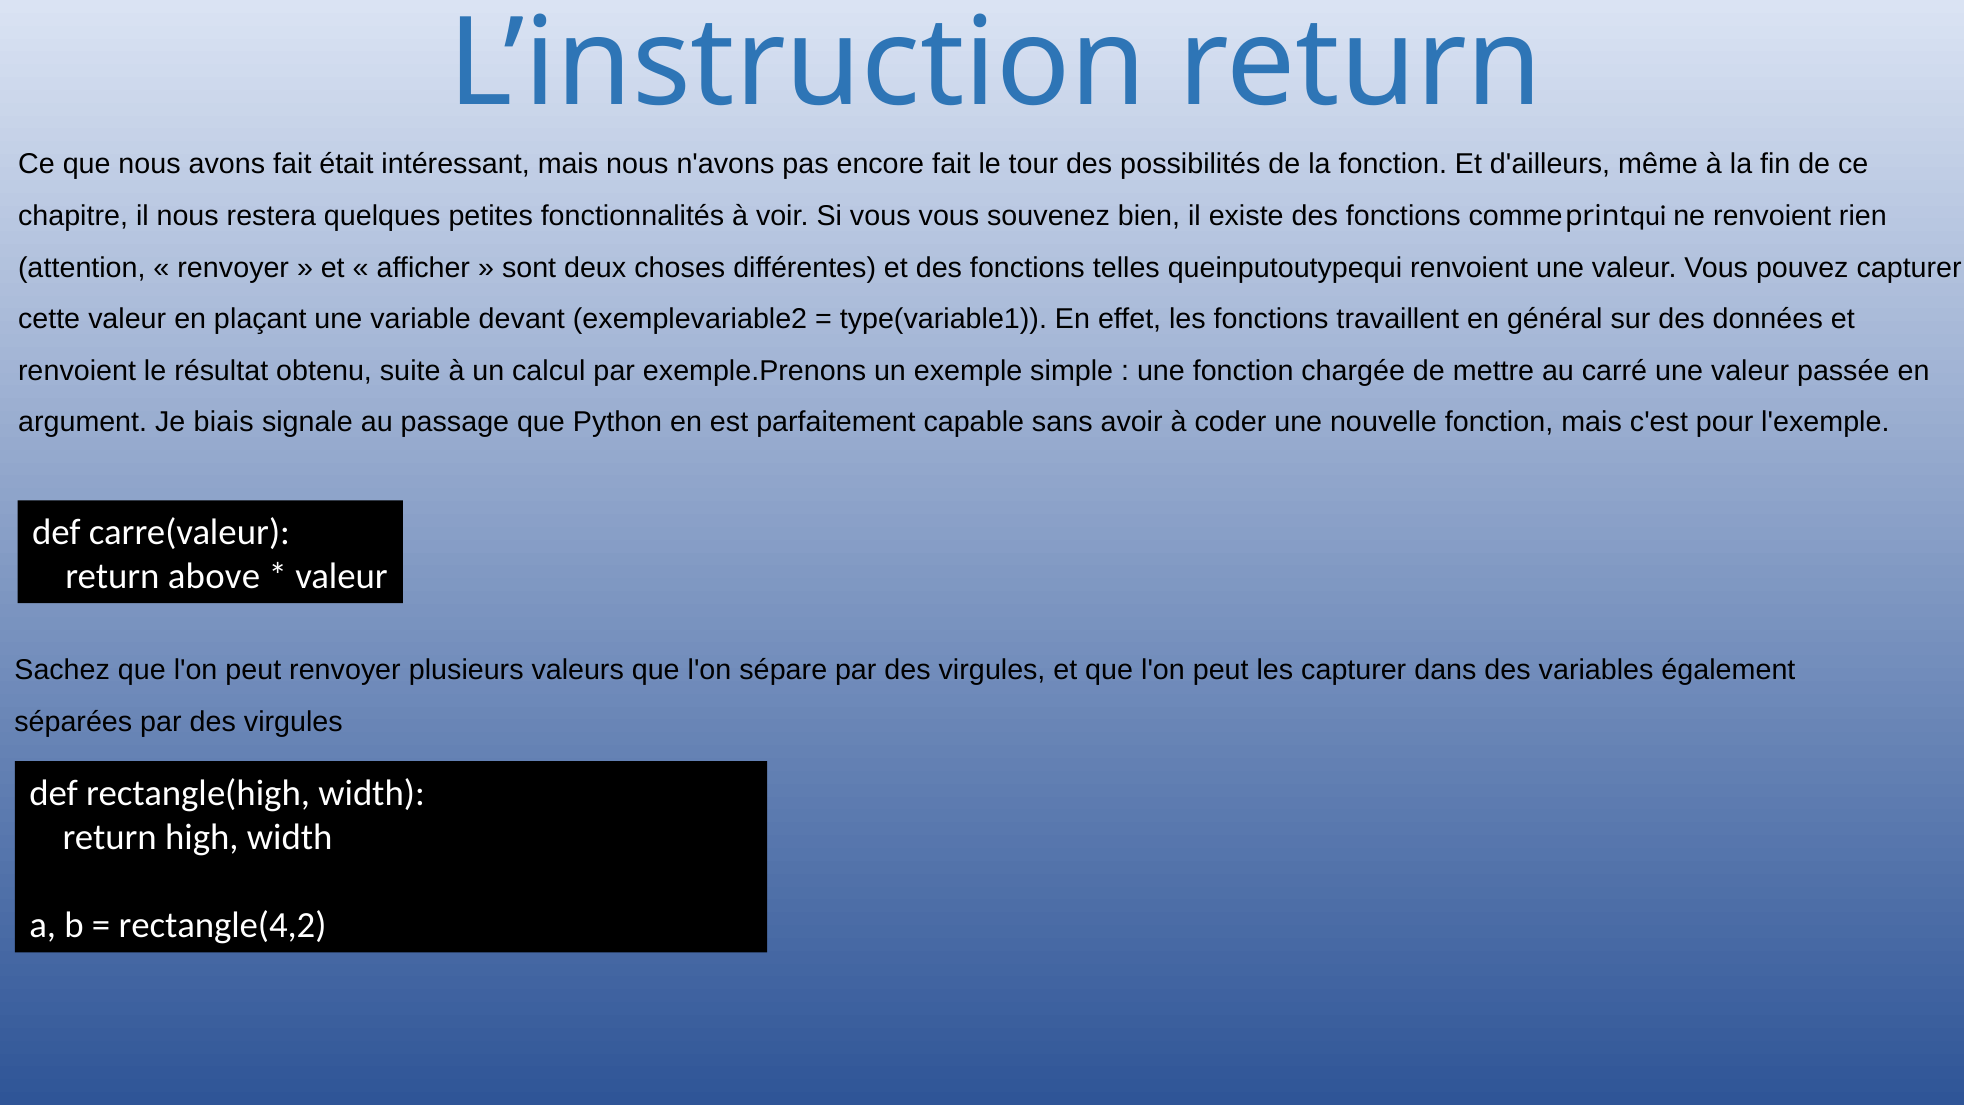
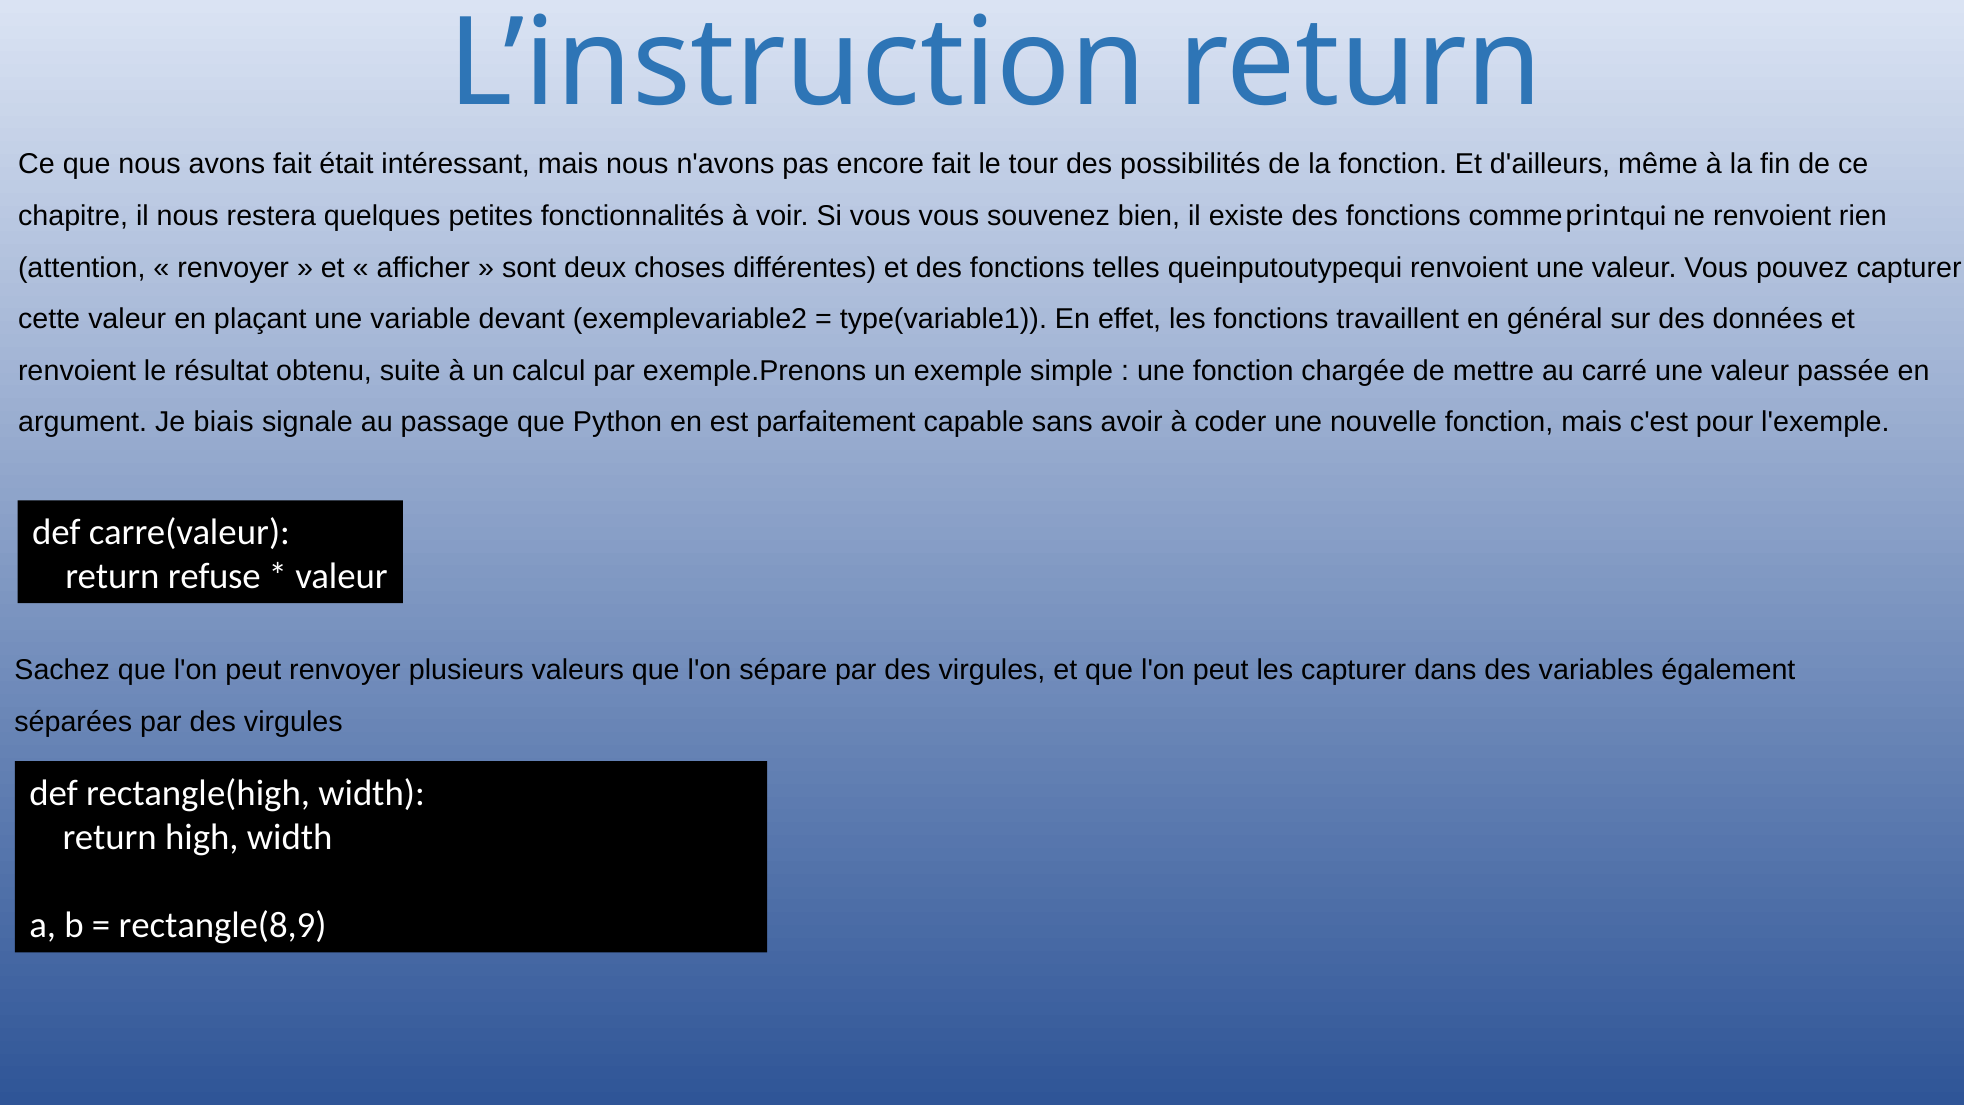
above: above -> refuse (214, 576)
rectangle(4,2: rectangle(4,2 -> rectangle(8,9 (223, 925)
